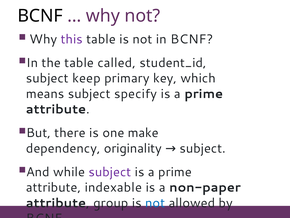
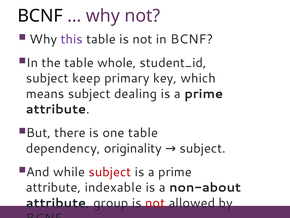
called: called -> whole (117, 63)
specify: specify -> dealing (136, 94)
one make: make -> table (143, 133)
subject colour: purple -> red (110, 172)
non-paper: non-paper -> non-about (205, 187)
not colour: blue -> red (155, 203)
